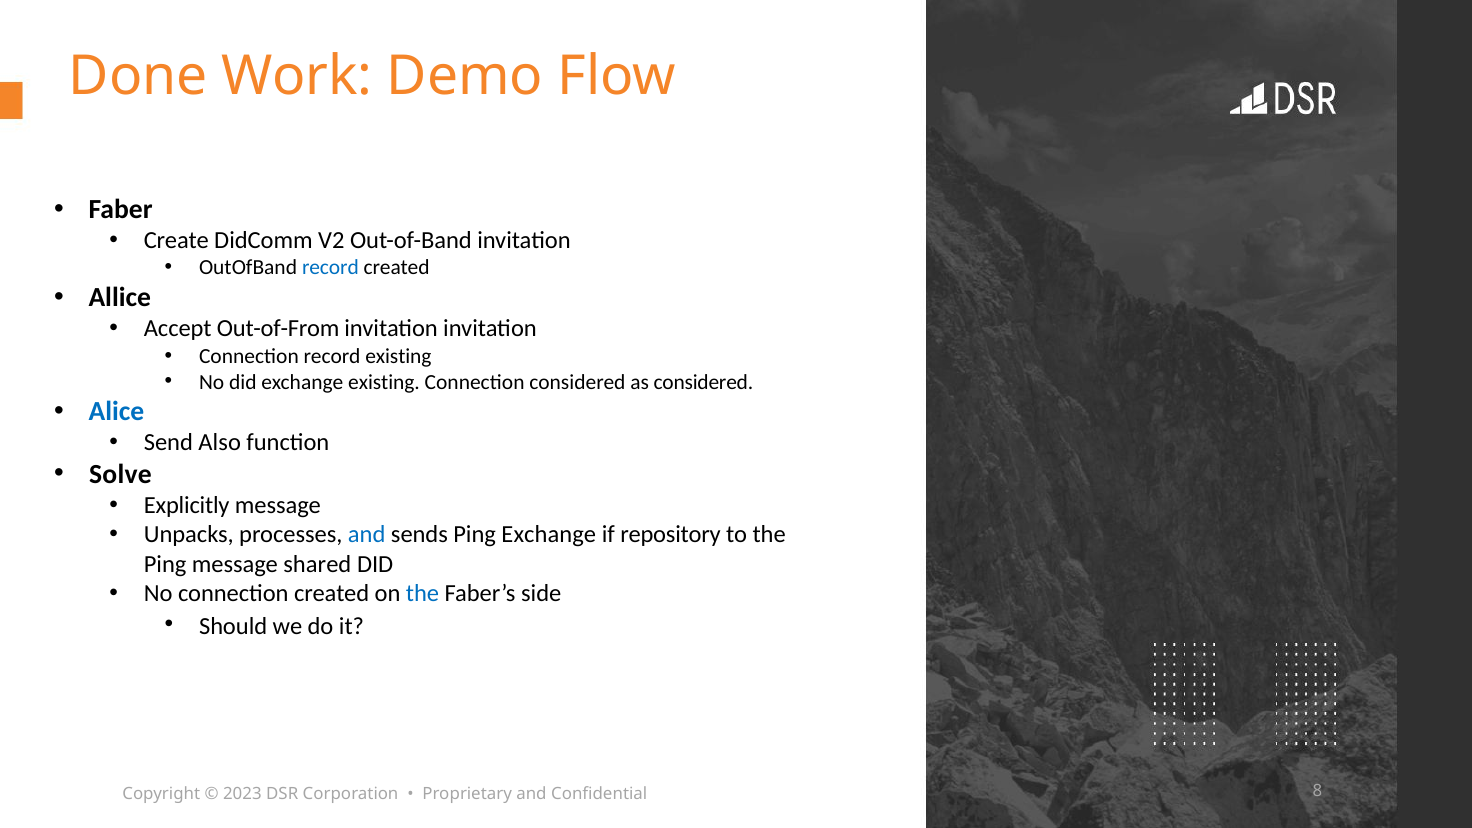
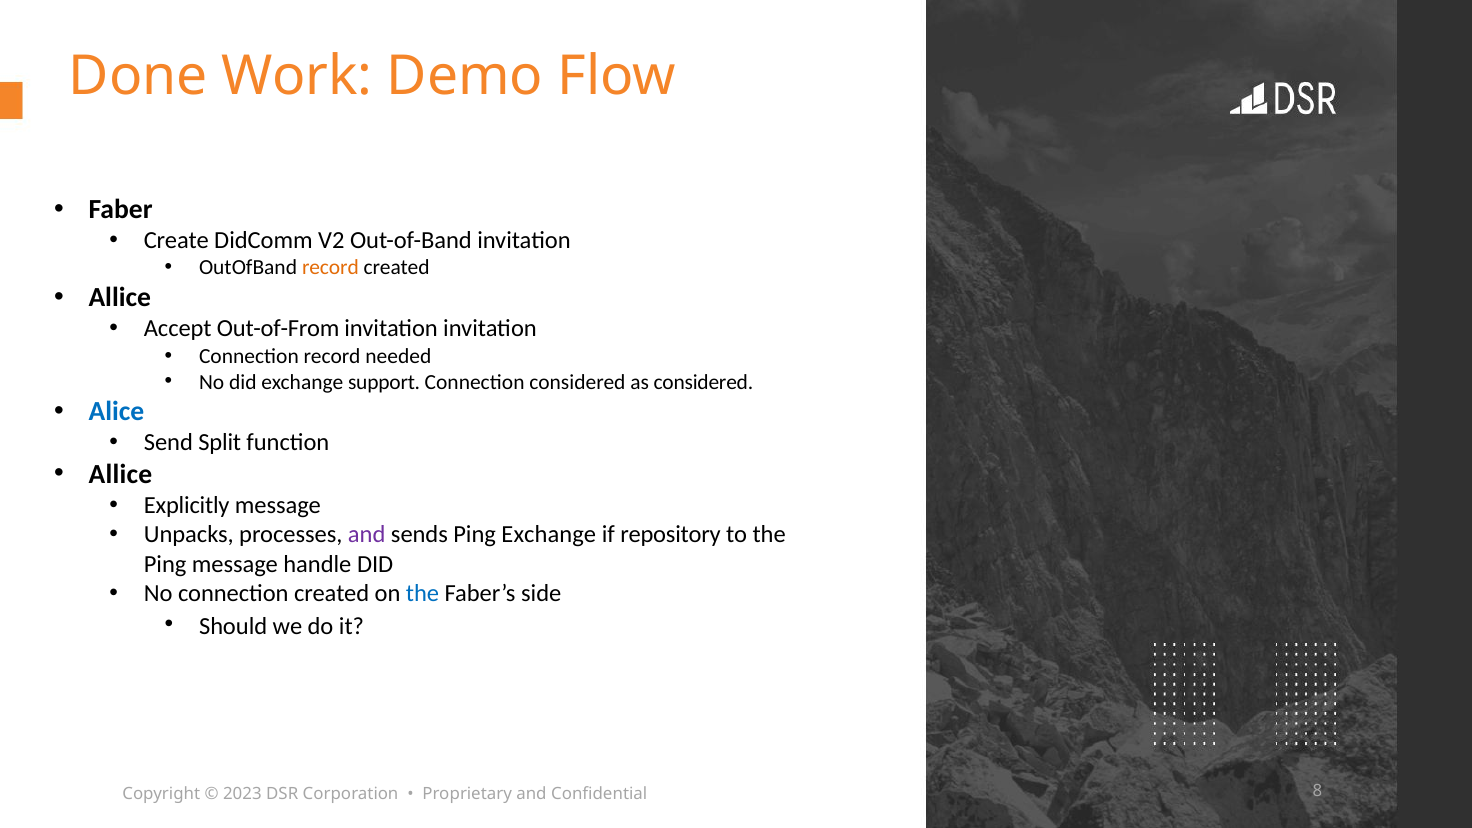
record colour: blue -> orange (330, 268)
record existing: existing -> needed (398, 356)
exchange existing: existing -> support (384, 382)
Also: Also -> Split (220, 443)
Solve: Solve -> Allice (120, 474)
and colour: blue -> purple (367, 535)
shared: shared -> handle (317, 564)
